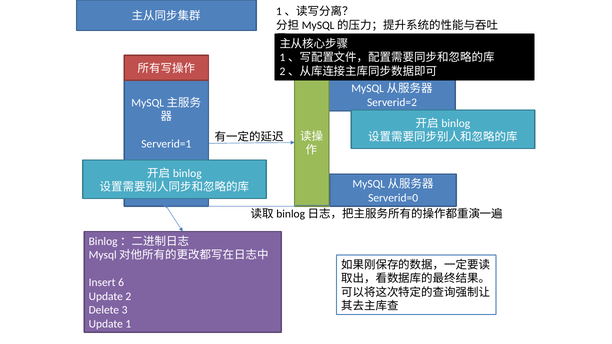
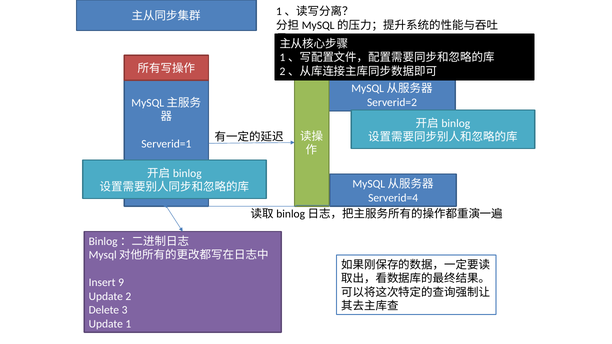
Serverid=0: Serverid=0 -> Serverid=4 (393, 198)
6: 6 -> 9 (121, 283)
